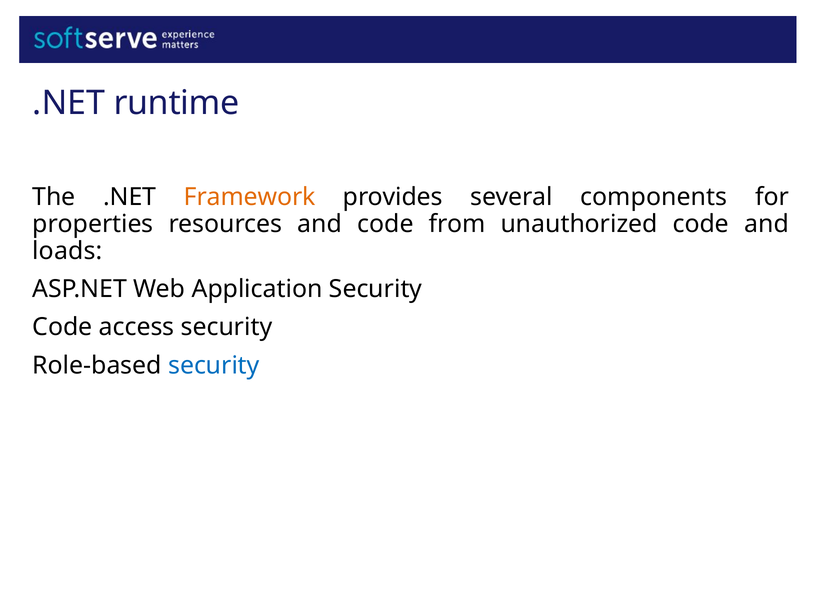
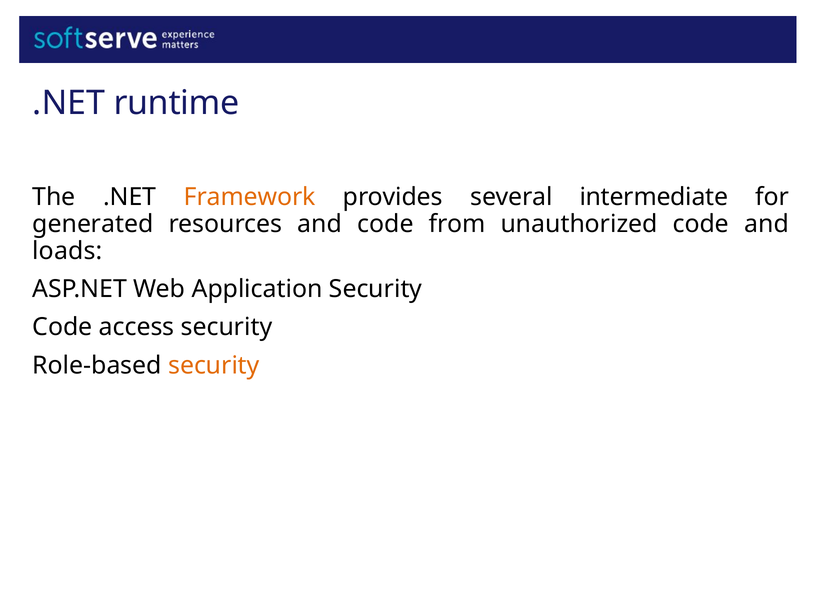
components: components -> intermediate (654, 197)
properties: properties -> generated (93, 224)
security colour: blue -> orange (214, 365)
